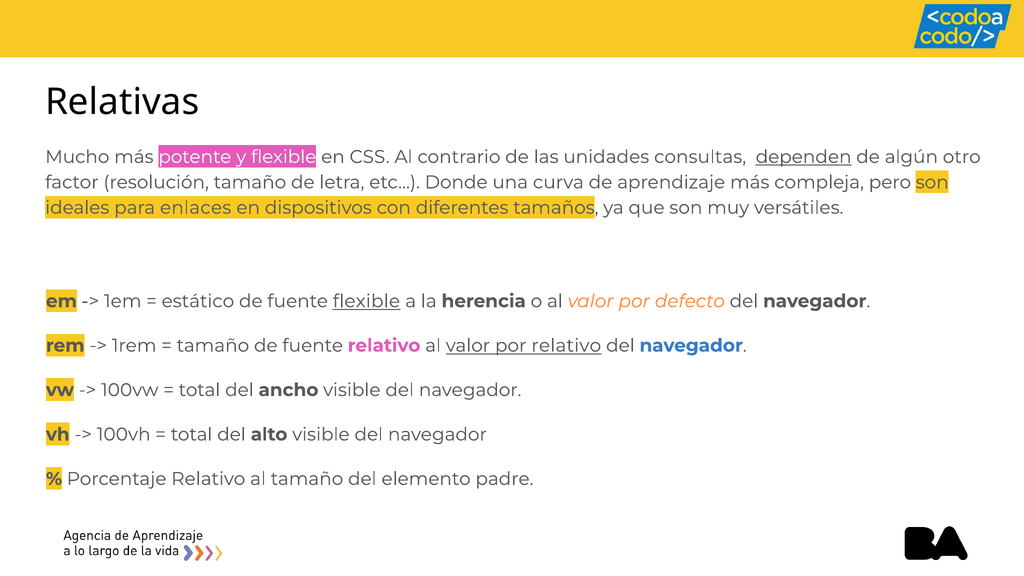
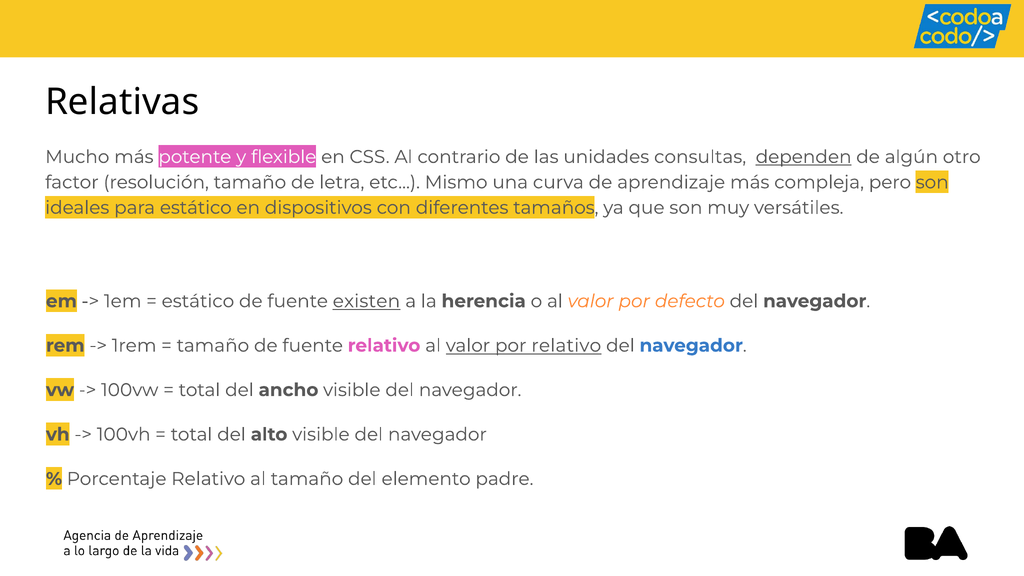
Donde: Donde -> Mismo (456, 182)
para enlaces: enlaces -> estático (196, 208)
fuente flexible: flexible -> existen (366, 301)
